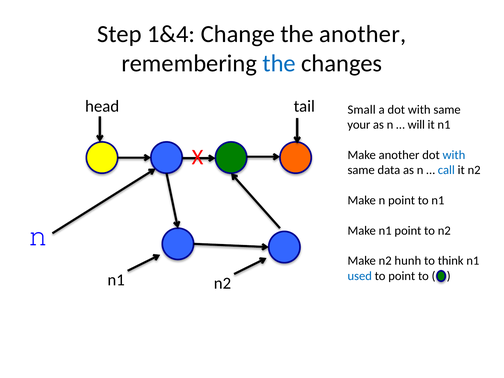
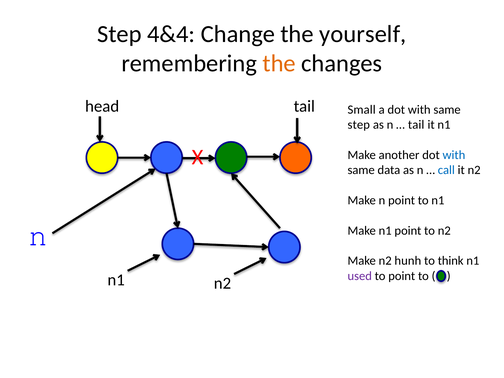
1&4: 1&4 -> 4&4 (171, 34)
the another: another -> yourself (363, 34)
the colour: blue -> orange (279, 63)
your: your -> step (359, 125)
will: will -> tail (416, 125)
used colour: blue -> purple (360, 276)
